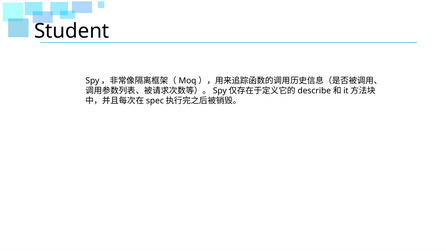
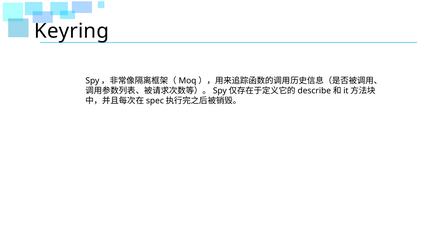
Student: Student -> Keyring (72, 31)
